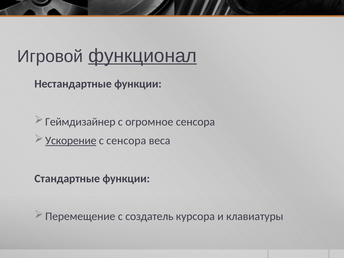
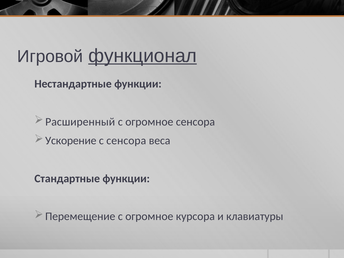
Геймдизайнер: Геймдизайнер -> Расширенный (80, 122)
Ускорение underline: present -> none (71, 141)
Перемещение с создатель: создатель -> огромное (149, 216)
